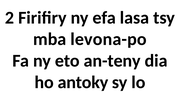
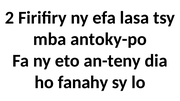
levona-po: levona-po -> antoky-po (109, 39)
antoky: antoky -> fanahy (83, 83)
